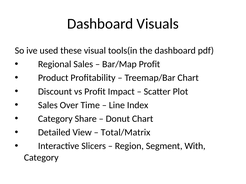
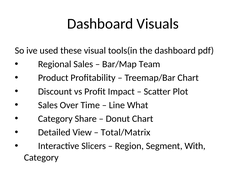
Bar/Map Profit: Profit -> Team (149, 64)
Index: Index -> What (138, 105)
